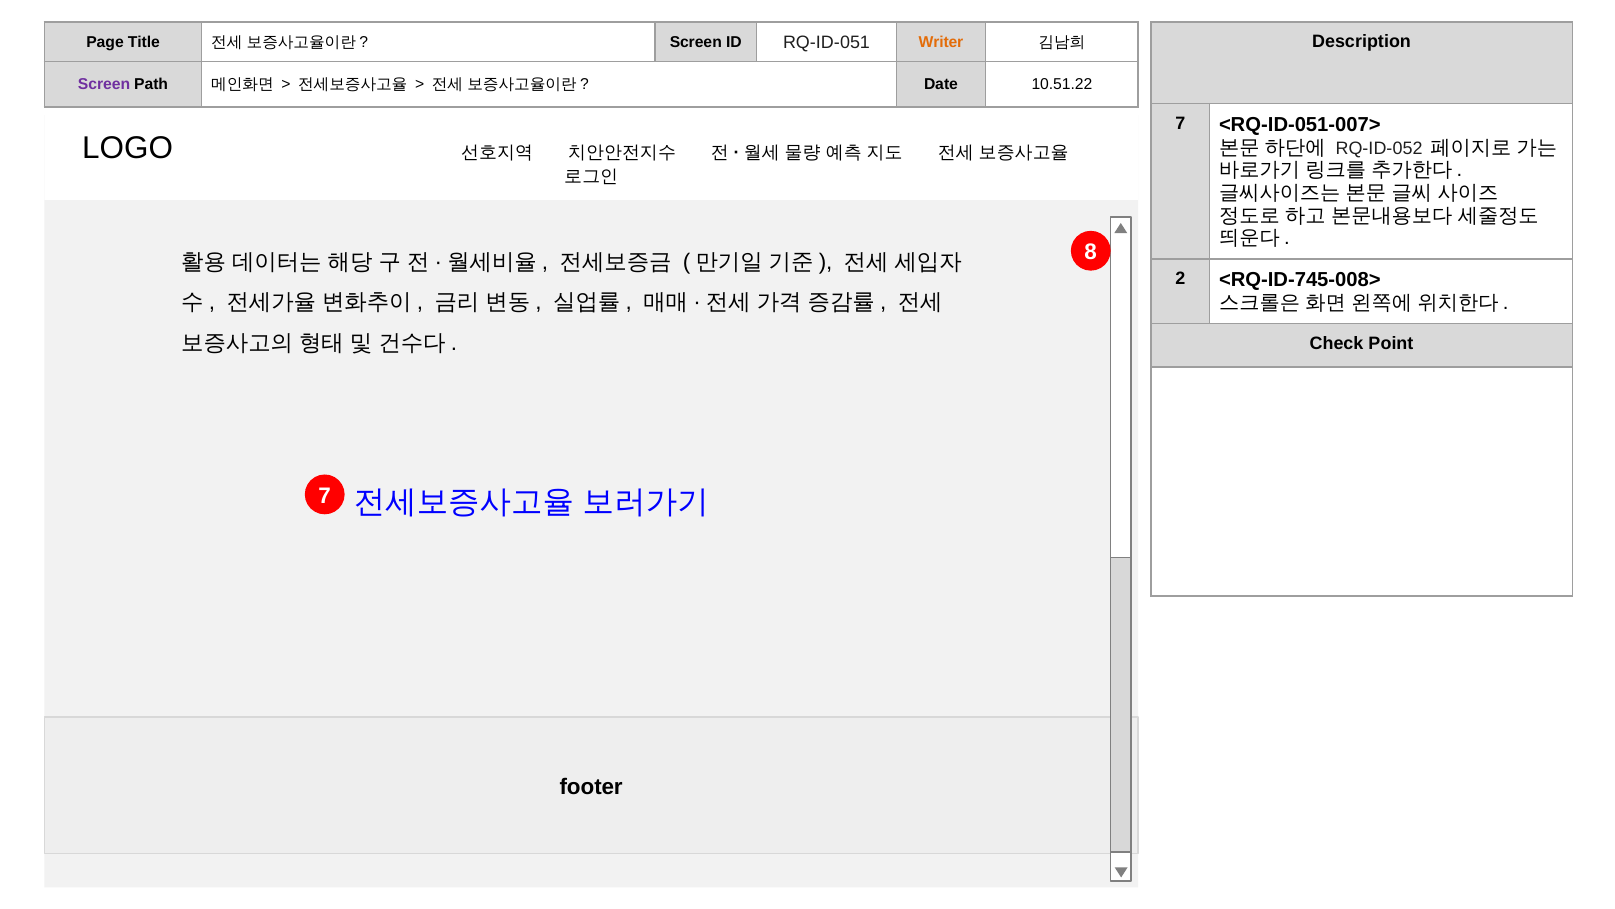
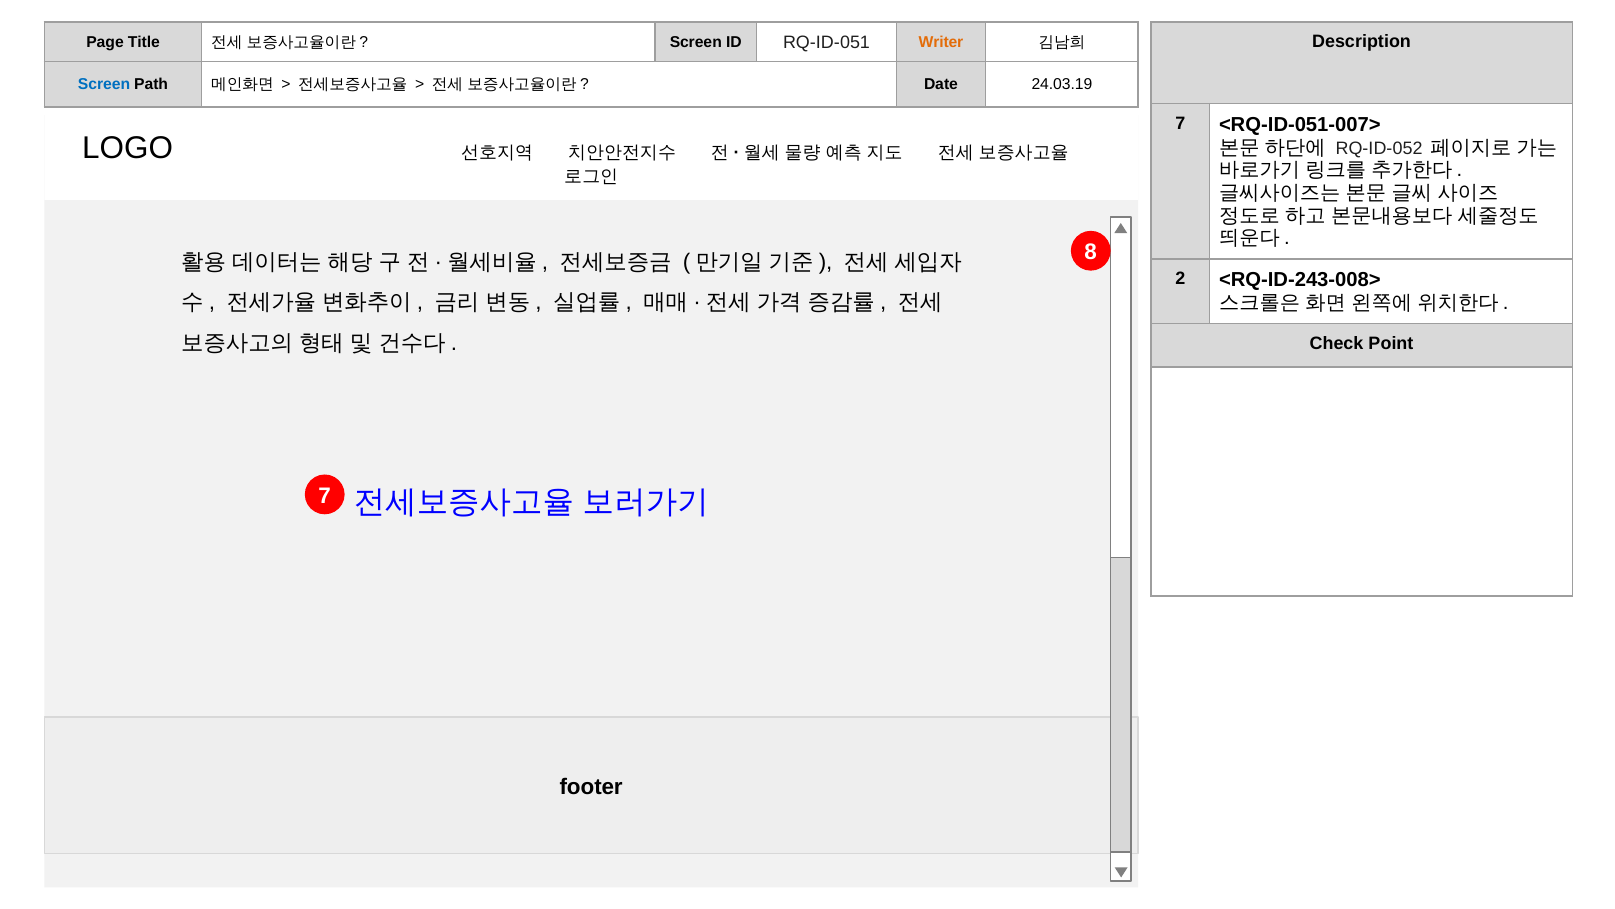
Screen colour: purple -> blue (104, 85)
10.51.22: 10.51.22 -> 24.03.19 (1062, 85)
<RQ-ID-745-008>: <RQ-ID-745-008> -> <RQ-ID-243-008> (1300, 280)
